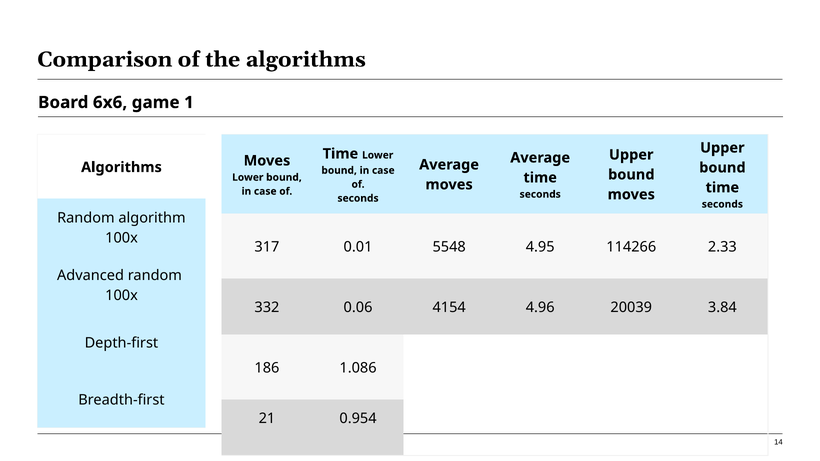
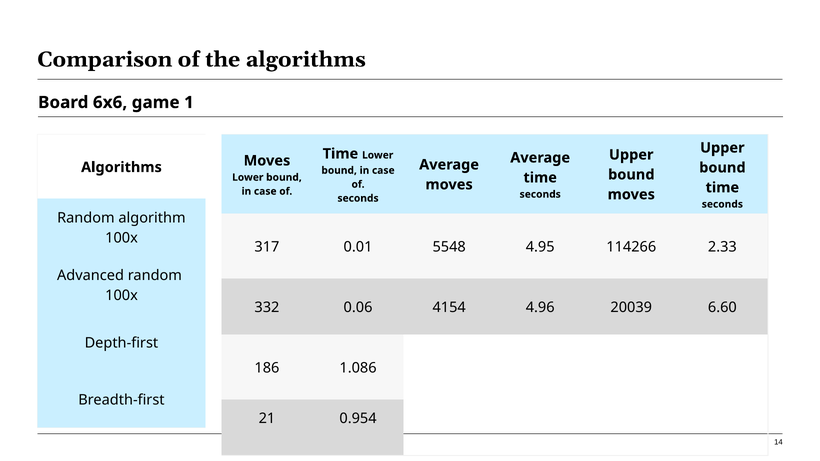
3.84: 3.84 -> 6.60 (722, 307)
